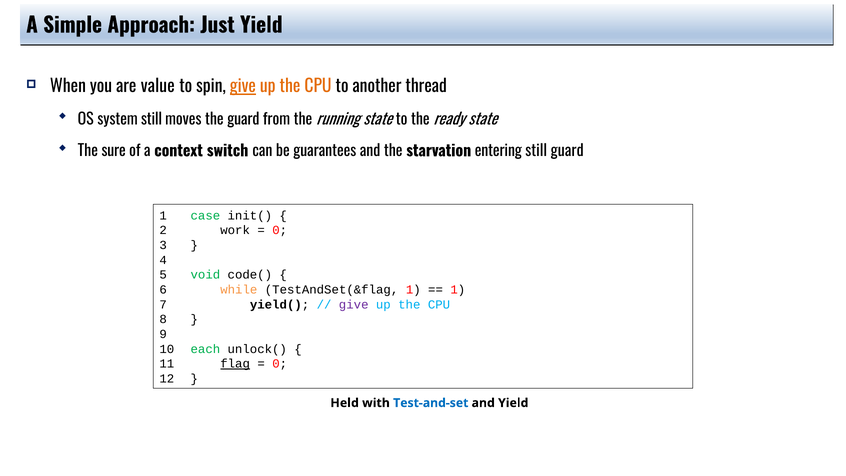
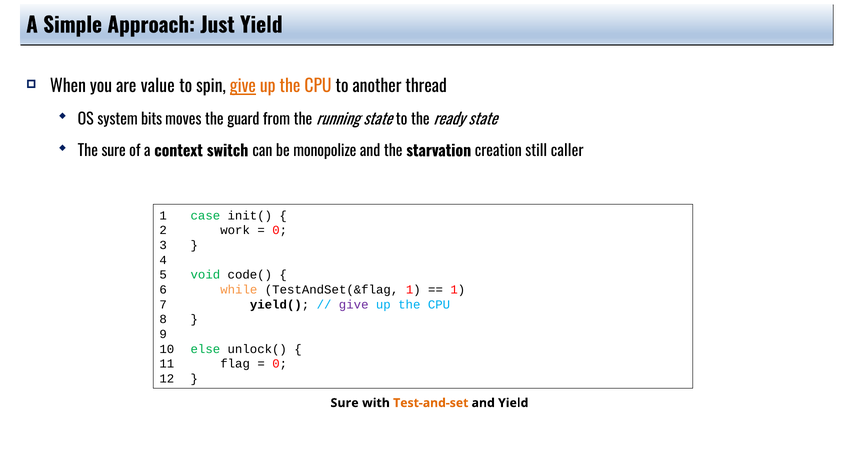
system still: still -> bits (152, 119)
guarantees: guarantees -> monopolize (325, 151)
entering: entering -> creation (498, 151)
still guard: guard -> caller (567, 151)
each: each -> else (205, 349)
flag underline: present -> none (235, 364)
Held: Held -> Sure (345, 403)
Test-and-set colour: blue -> orange (431, 403)
